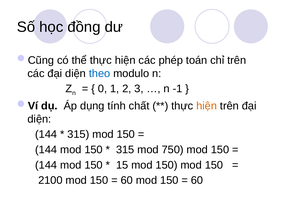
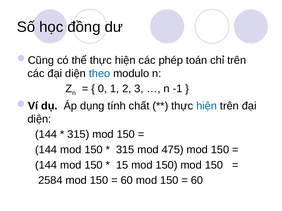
hiện colour: orange -> blue (207, 106)
750: 750 -> 475 (173, 150)
2100: 2100 -> 2584 (50, 181)
